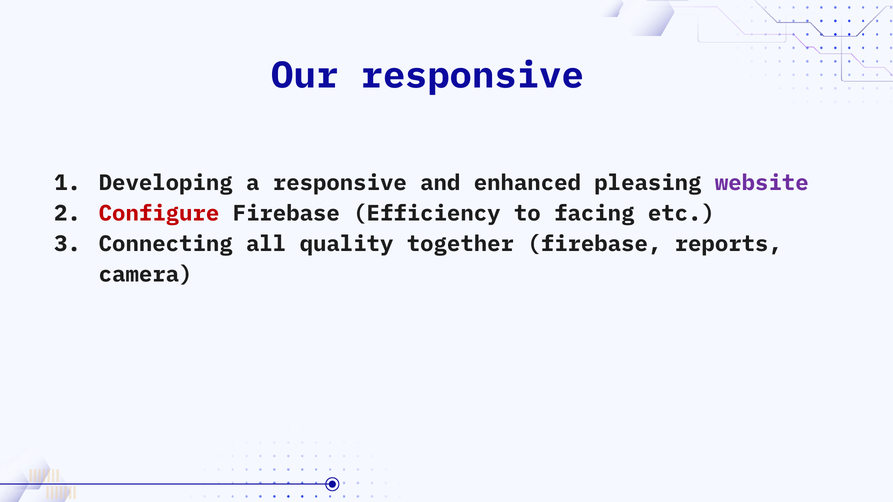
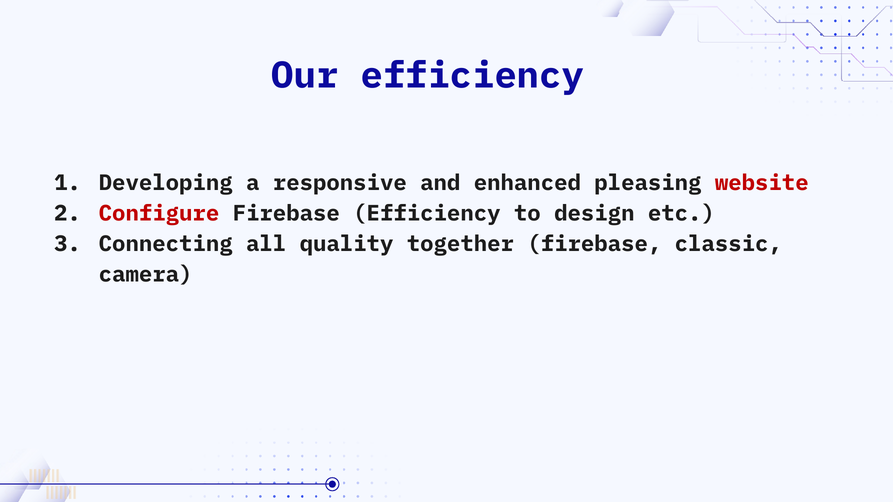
Our responsive: responsive -> efficiency (472, 75)
website colour: purple -> red (762, 183)
facing: facing -> design (594, 214)
reports: reports -> classic (728, 244)
